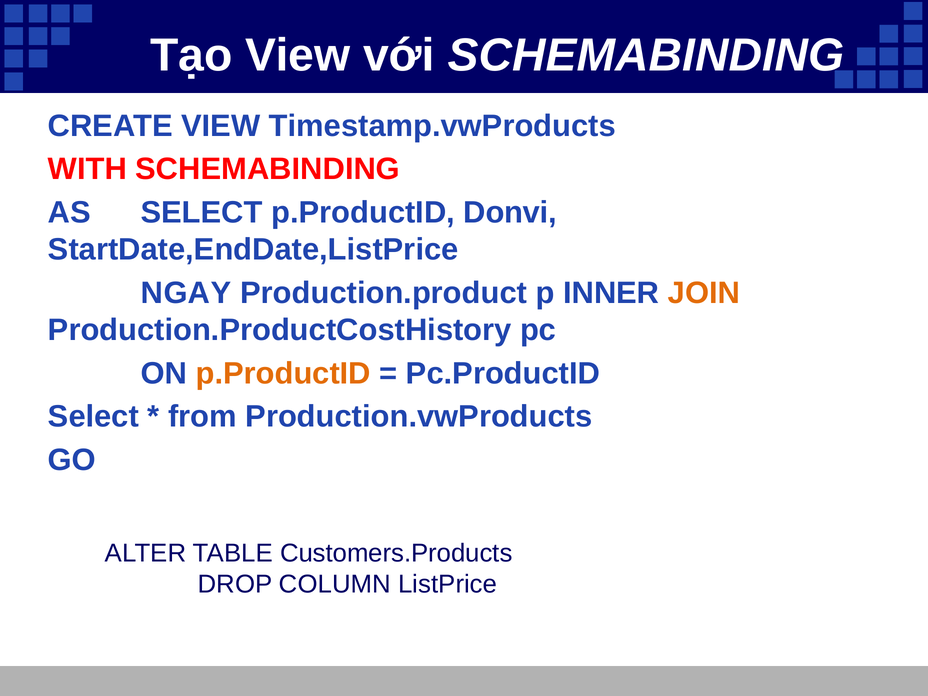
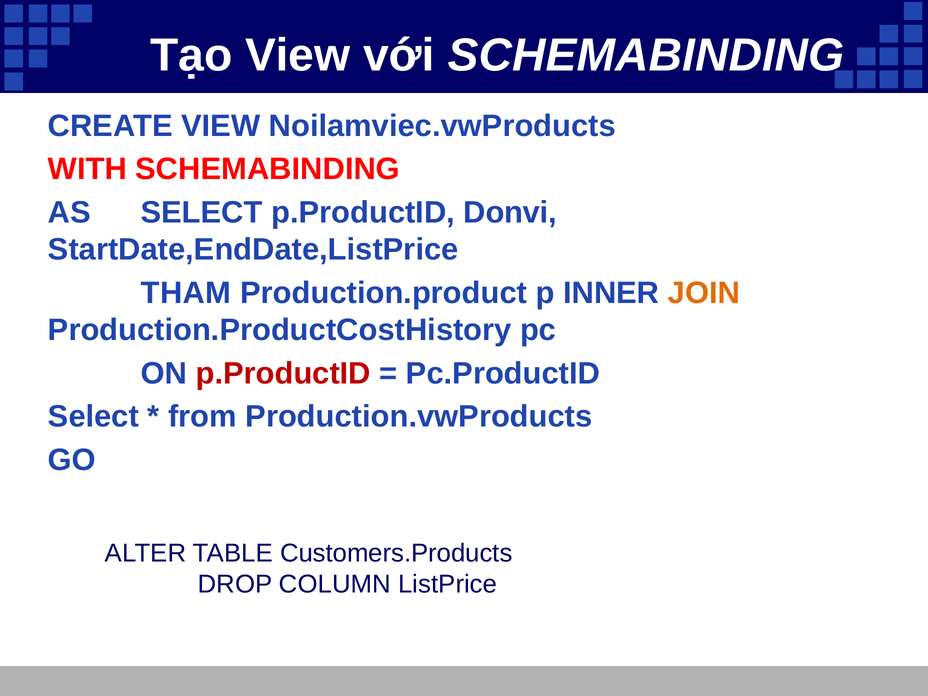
Timestamp.vwProducts: Timestamp.vwProducts -> Noilamviec.vwProducts (442, 126)
NGAY: NGAY -> THAM (186, 293)
p.ProductID colour: orange -> red (283, 373)
